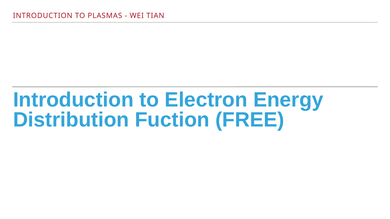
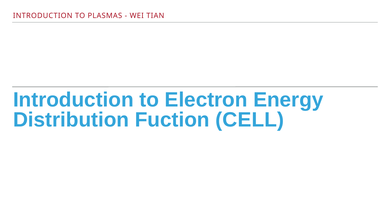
FREE: FREE -> CELL (250, 120)
